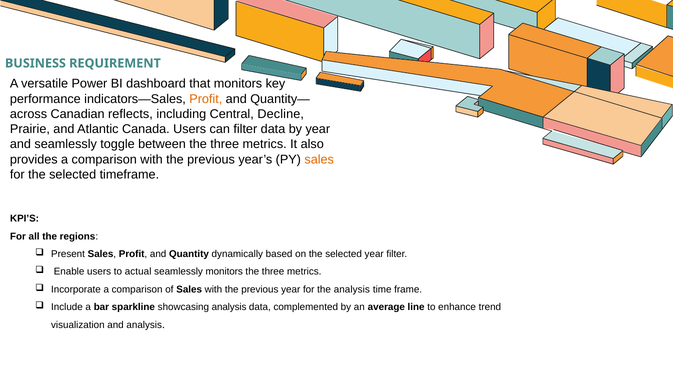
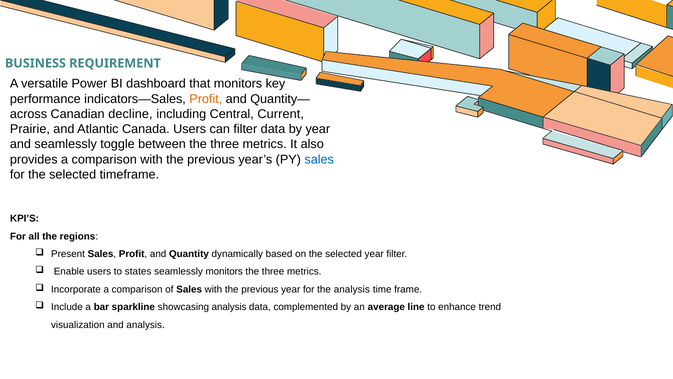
reflects: reflects -> decline (130, 114)
Decline: Decline -> Current (281, 114)
sales colour: orange -> blue (319, 159)
actual: actual -> states (138, 271)
